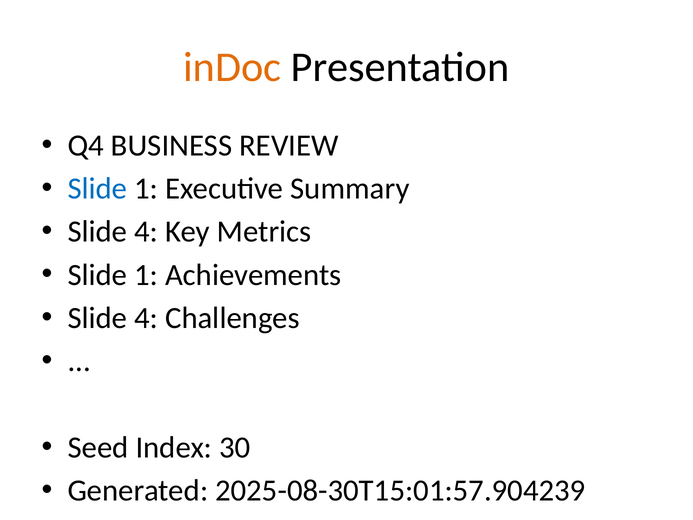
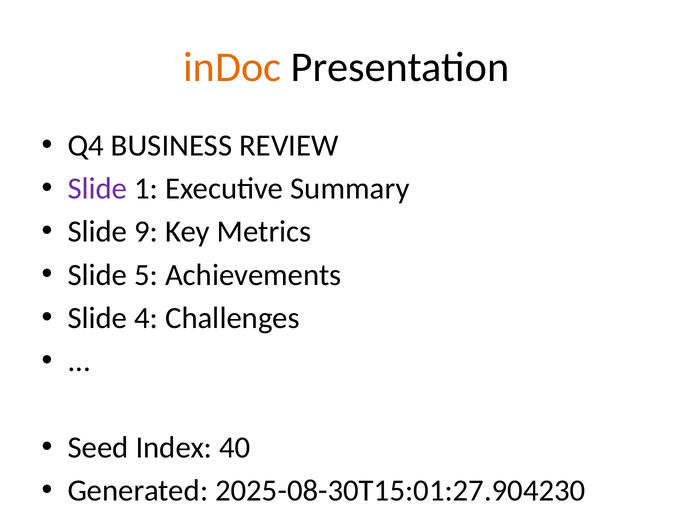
Slide colour: blue -> purple (97, 189)
4: 4 -> 9 (146, 232)
1: 1 -> 5 (146, 275)
30: 30 -> 40 (235, 447)
2025-08-30T15:01:57.904239: 2025-08-30T15:01:57.904239 -> 2025-08-30T15:01:27.904230 (400, 490)
